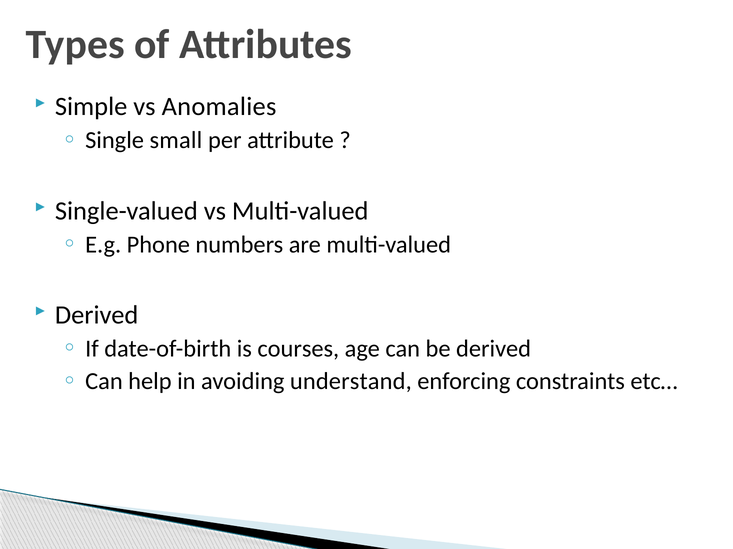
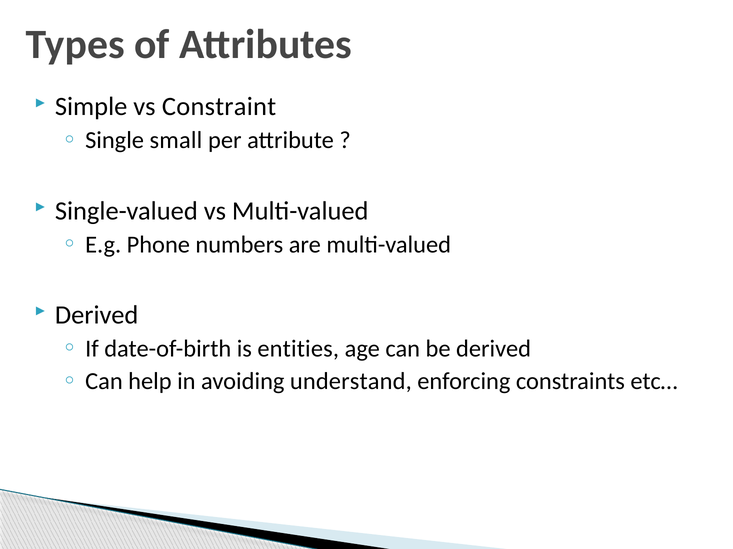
Anomalies: Anomalies -> Constraint (219, 107)
courses: courses -> entities (298, 349)
